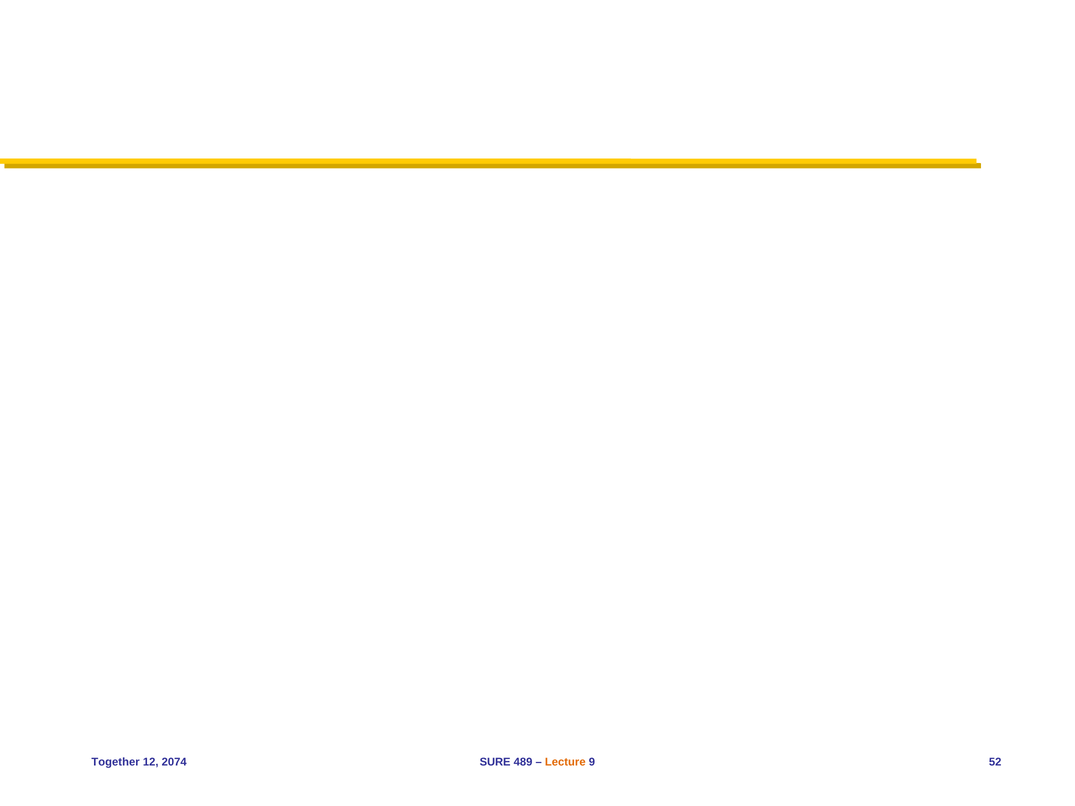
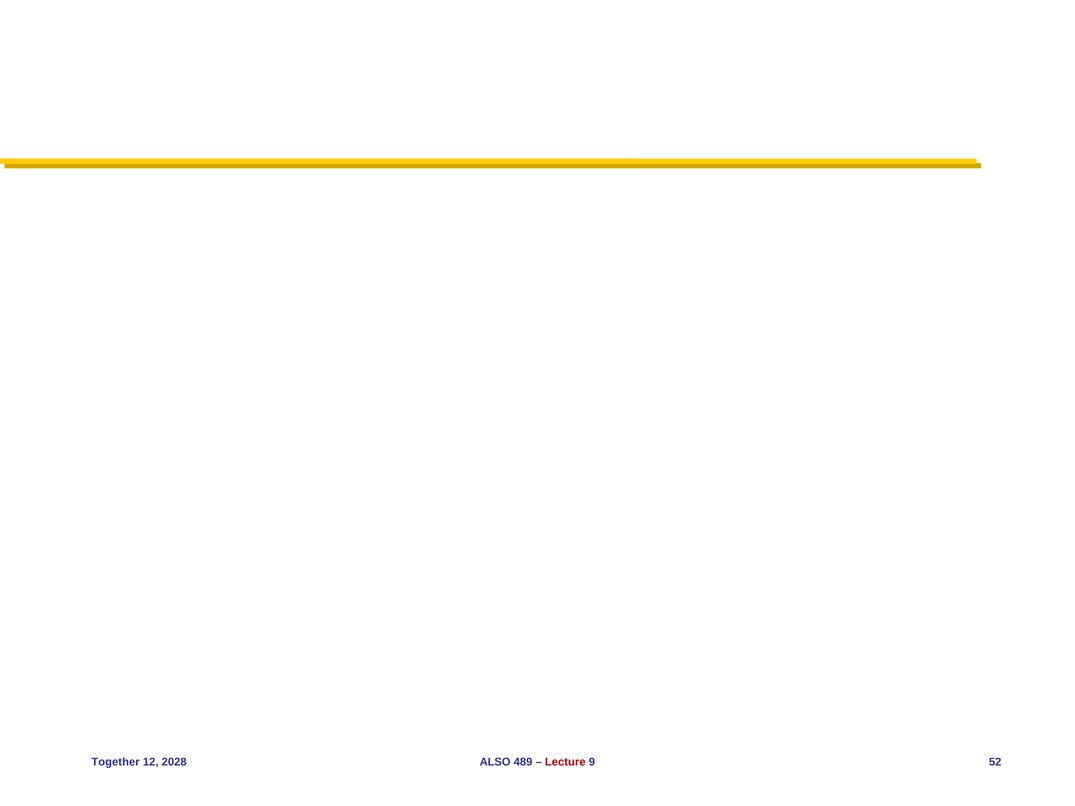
2074: 2074 -> 2028 (174, 762)
SURE: SURE -> ALSO (495, 762)
Lecture colour: orange -> red (565, 762)
